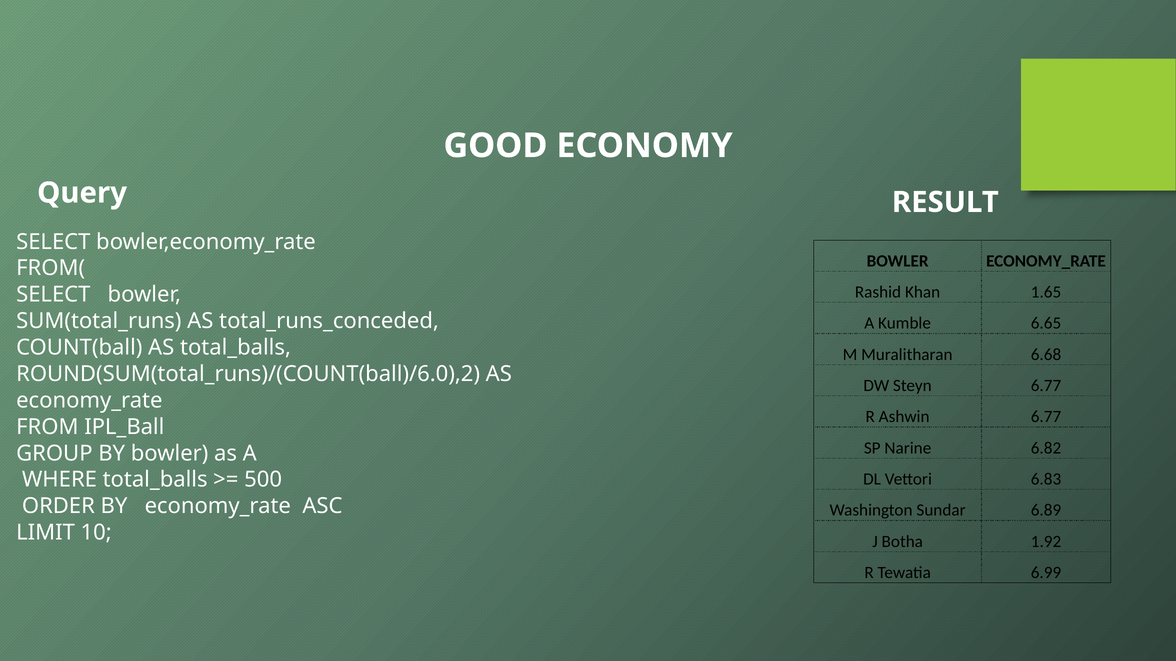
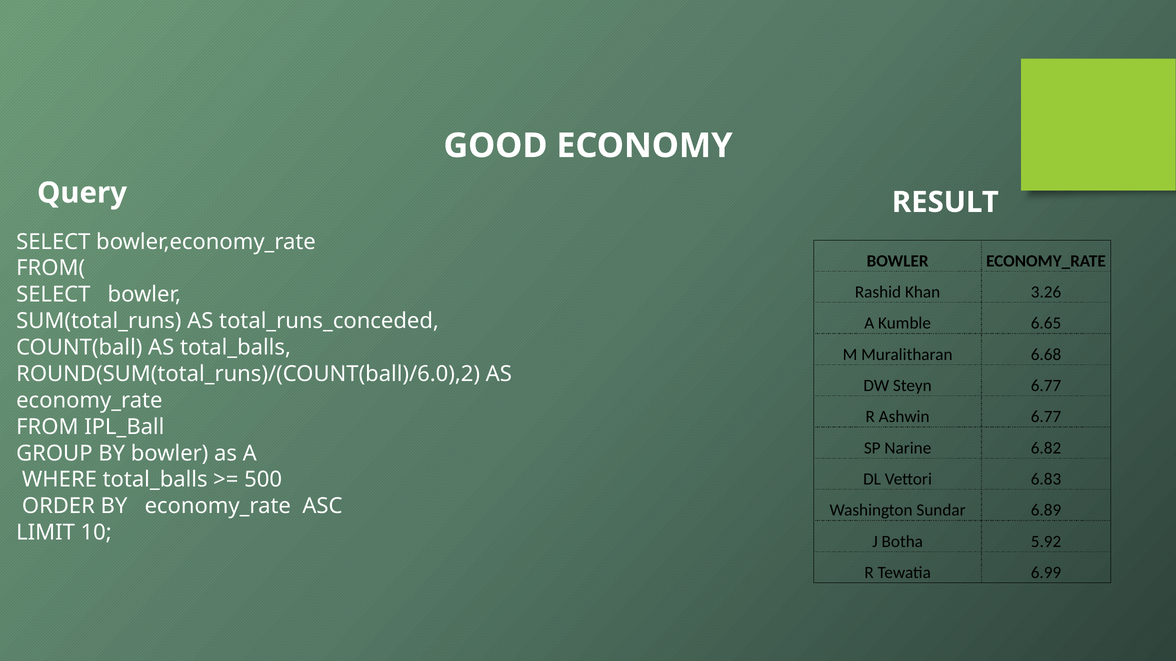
1.65: 1.65 -> 3.26 (1046, 292)
1.92: 1.92 -> 5.92 (1046, 542)
